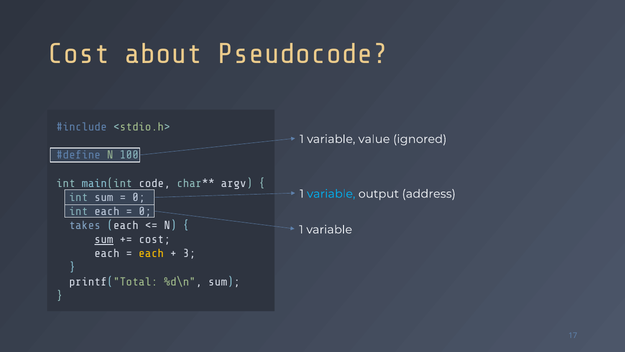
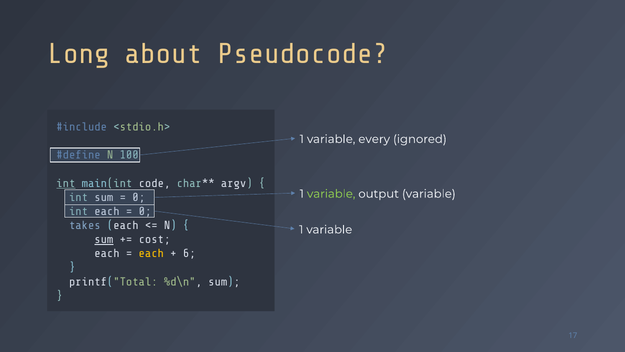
Cost: Cost -> Long (79, 54)
value: value -> every (374, 139)
int underline: none -> present (66, 183)
variable colour: light blue -> light green (331, 194)
output address: address -> variable (429, 194)
3: 3 -> 6 (189, 253)
